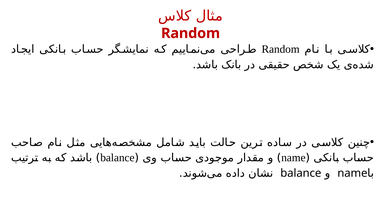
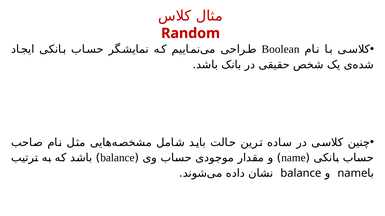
Random: Random -> Boolean (281, 49)
